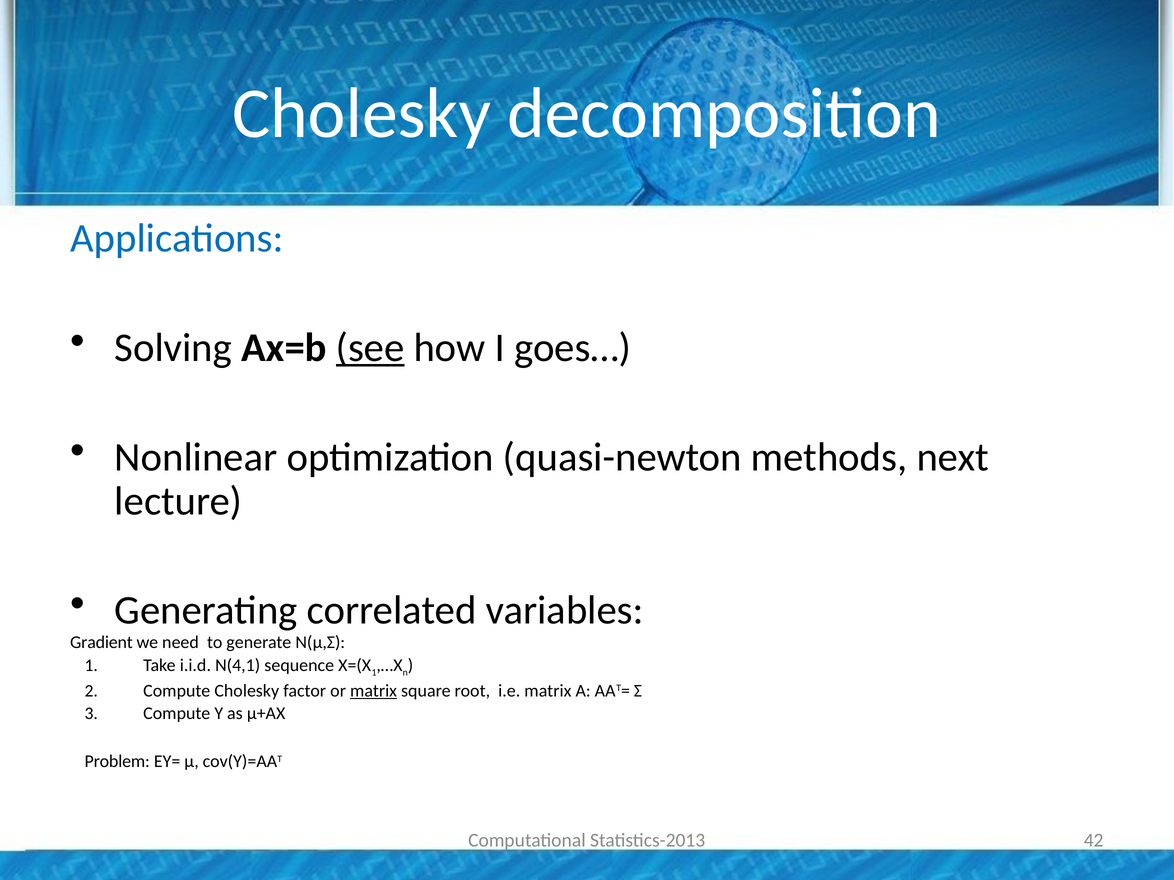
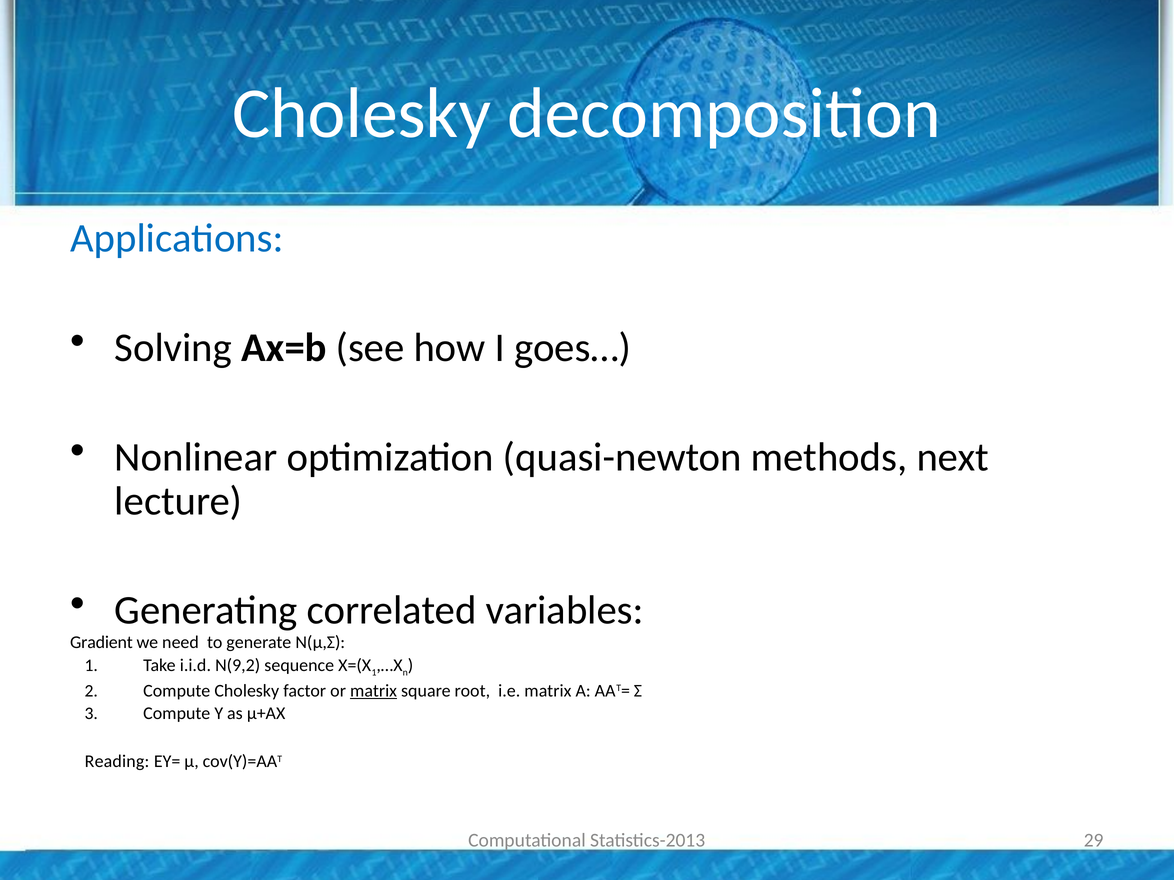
see underline: present -> none (370, 348)
N(4,1: N(4,1 -> N(9,2 (238, 666)
Problem: Problem -> Reading (117, 762)
42: 42 -> 29 (1094, 841)
